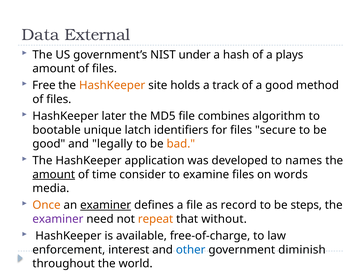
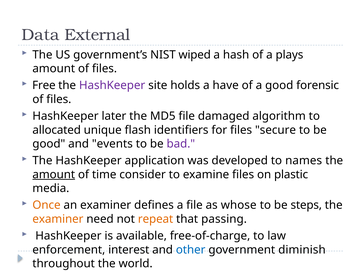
under: under -> wiped (195, 55)
HashKeeper colour: orange -> purple (112, 85)
track: track -> have (226, 85)
method: method -> forensic (318, 85)
combines: combines -> damaged (224, 116)
bootable: bootable -> allocated (57, 130)
latch: latch -> flash (138, 130)
legally: legally -> events (112, 144)
bad colour: orange -> purple (181, 144)
words: words -> plastic (291, 174)
examiner underline: present -> none (106, 205)
record: record -> whose (239, 205)
examiner colour: purple -> orange (58, 219)
without: without -> passing (224, 219)
